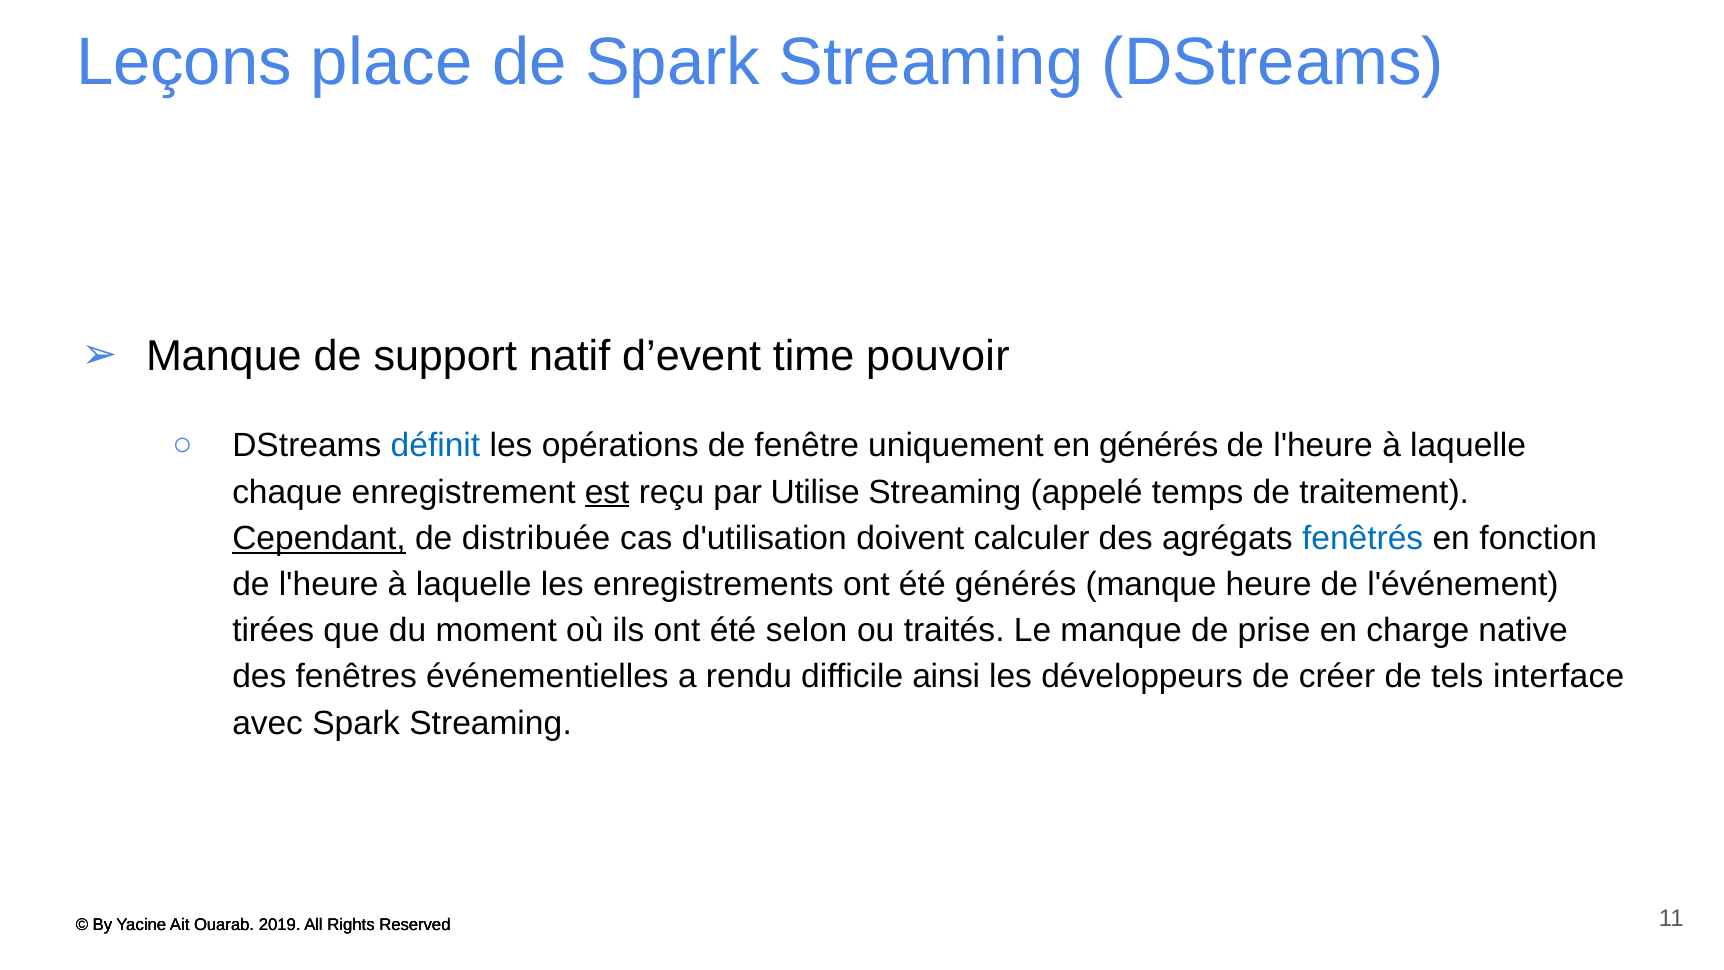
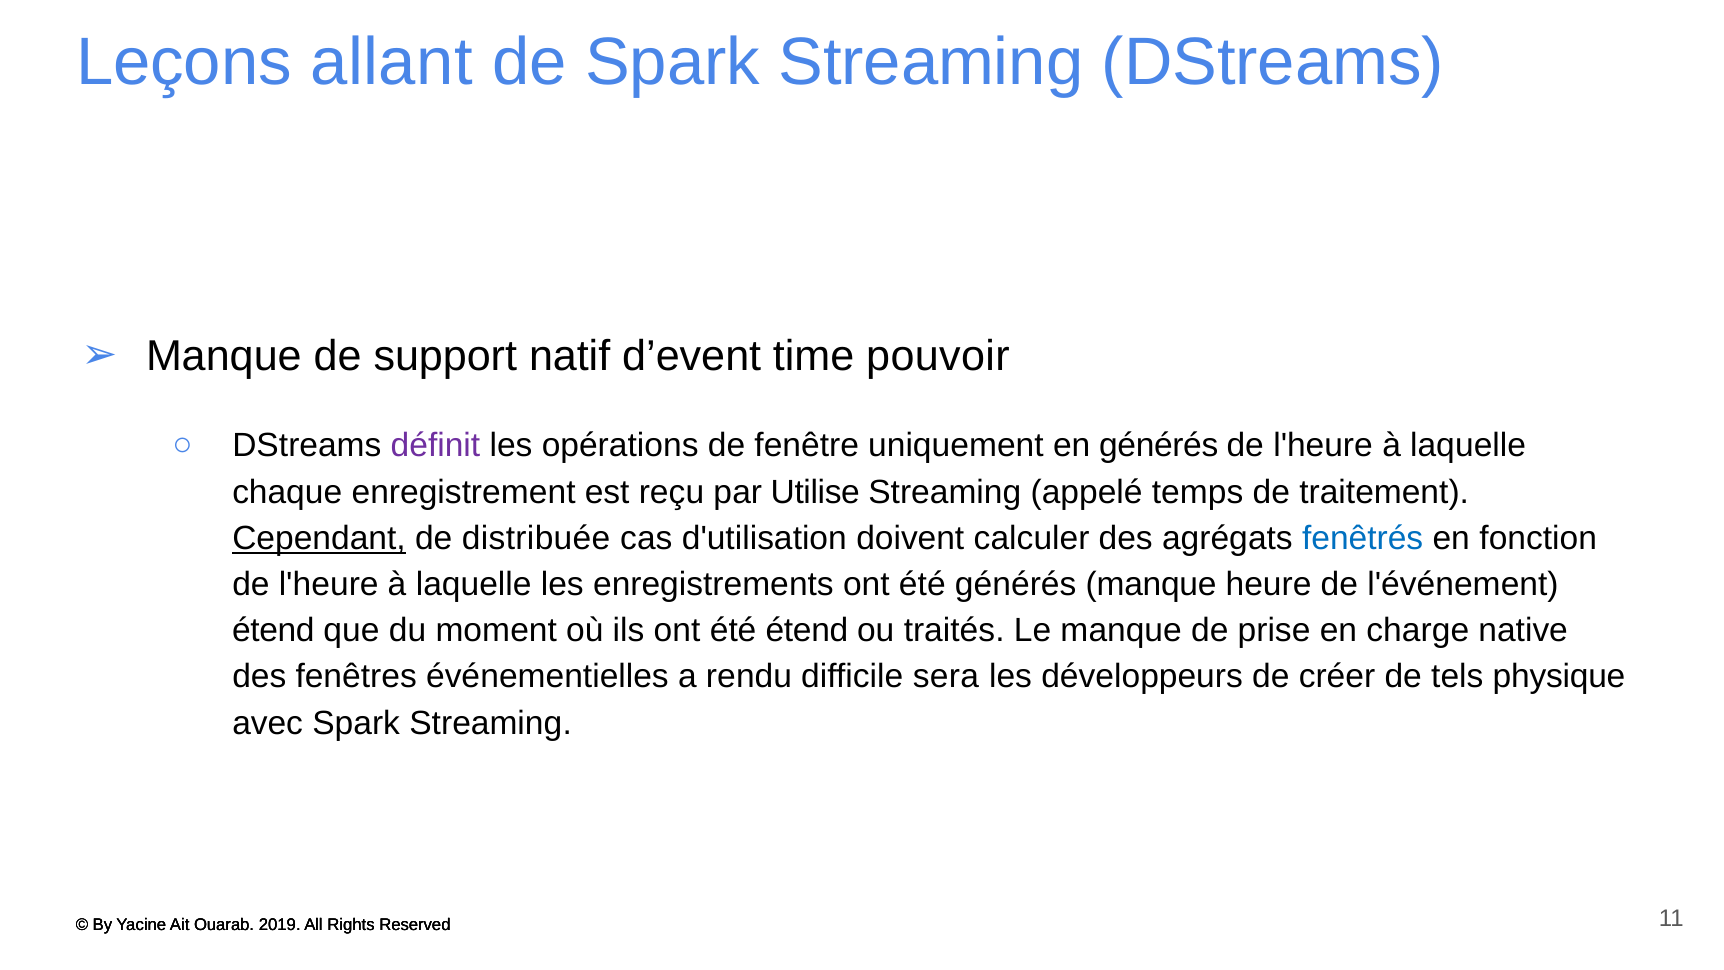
place: place -> allant (392, 62)
définit colour: blue -> purple (435, 446)
est underline: present -> none (607, 492)
tirées: tirées -> étend (273, 631)
été selon: selon -> étend (807, 631)
ainsi: ainsi -> sera (946, 677)
interface: interface -> physique (1559, 677)
